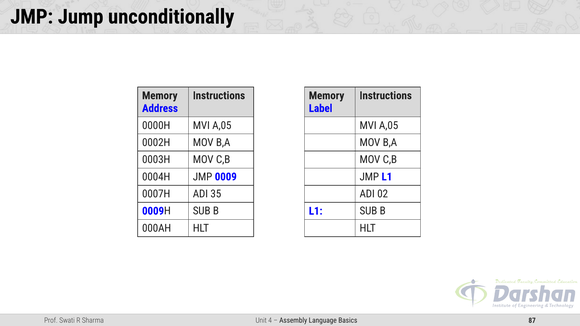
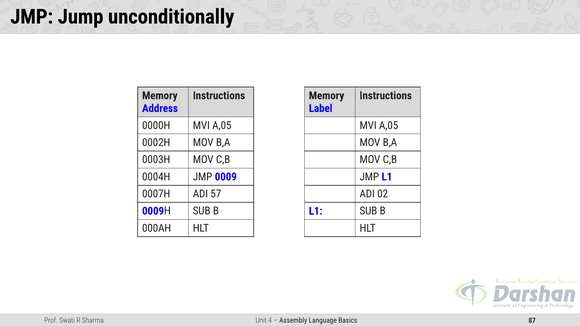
35: 35 -> 57 (216, 194)
